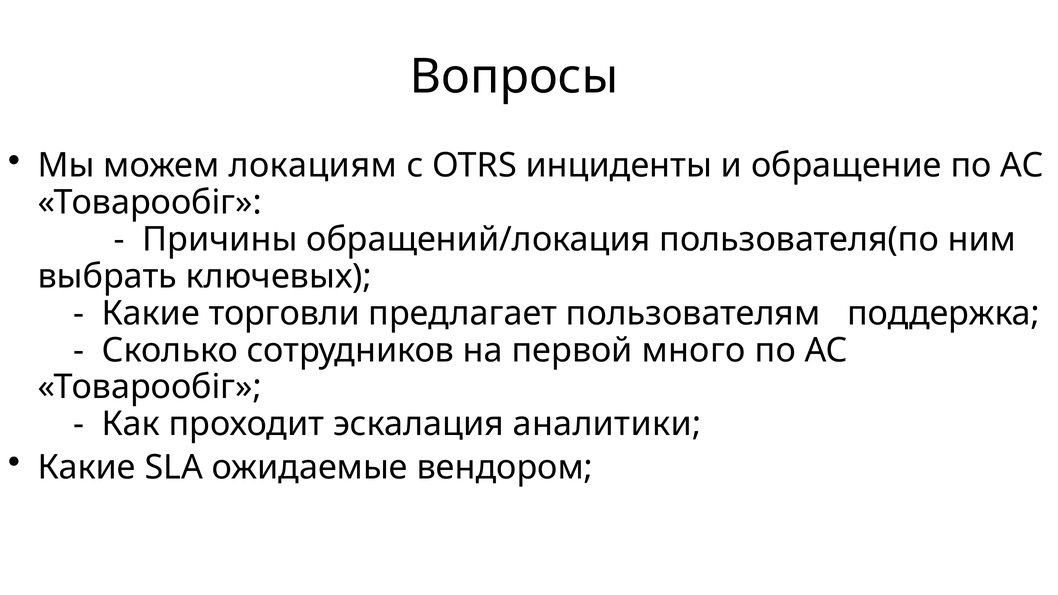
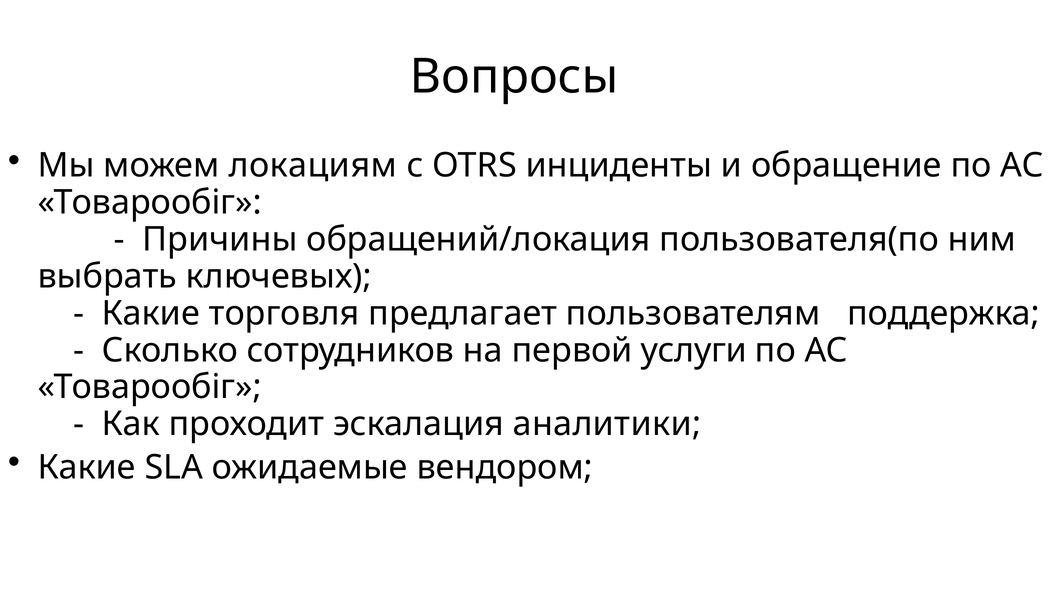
торговли: торговли -> торговля (284, 313)
много: много -> услуги (694, 350)
